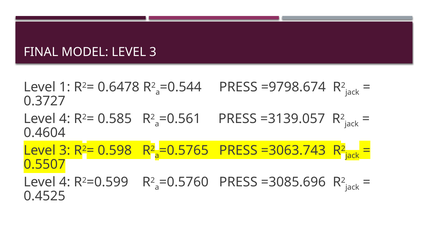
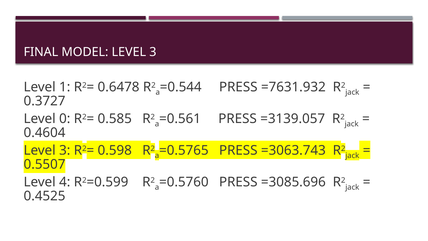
=9798.674: =9798.674 -> =7631.932 (293, 87)
4: 4 -> 0 (65, 119)
